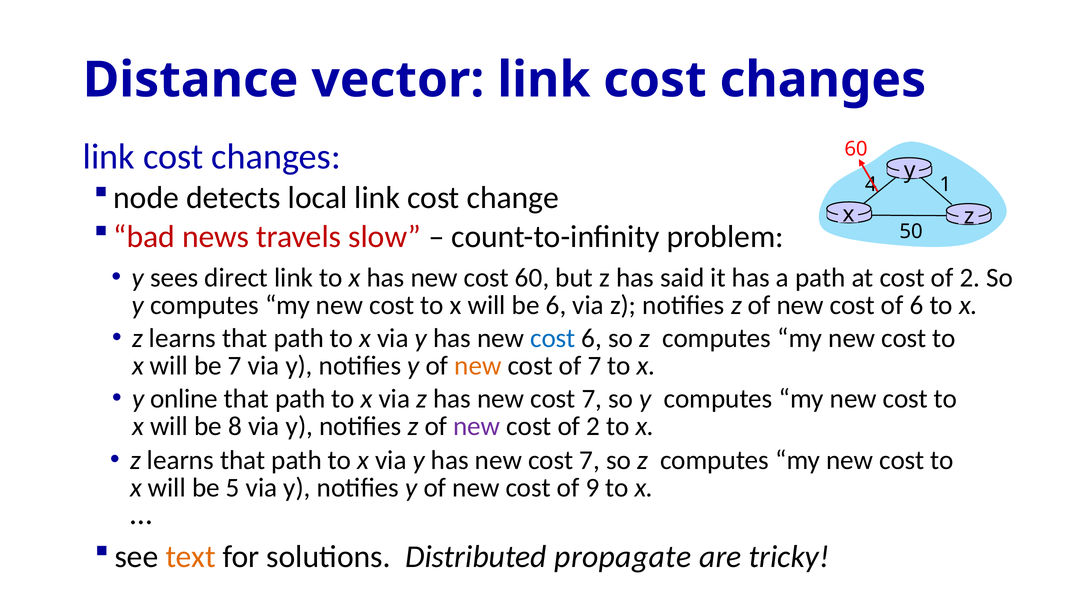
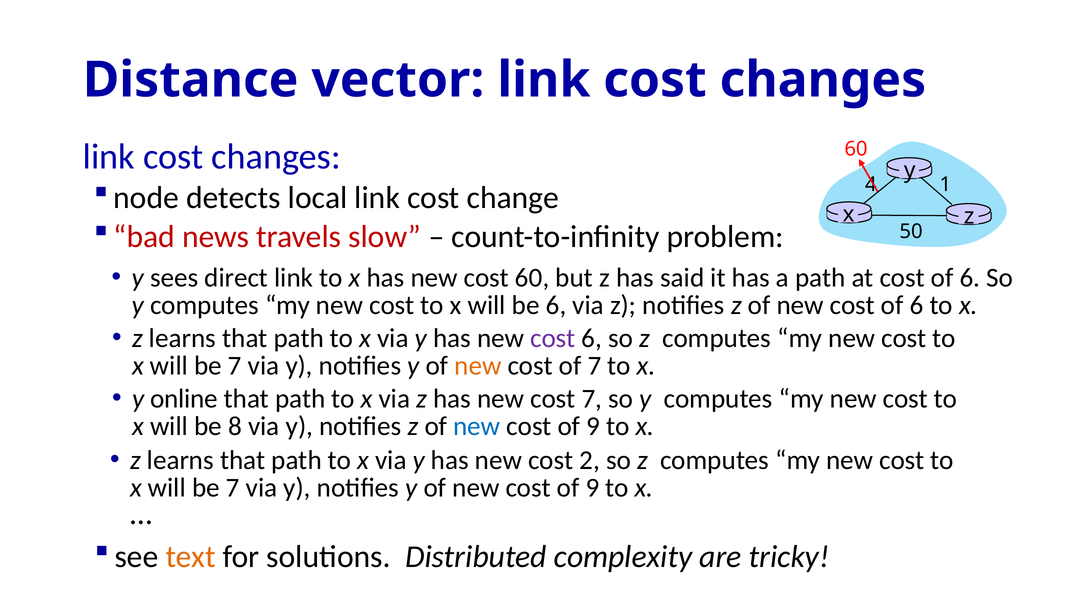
at cost of 2: 2 -> 6 (970, 277)
cost colour: blue -> purple (553, 338)
new colour: purple -> blue (477, 426)
2: 2 -> 9 (593, 426)
7: 7 -> 2 (590, 460)
5: 5 -> 7 (233, 487)
propagate: propagate -> complexity (623, 556)
